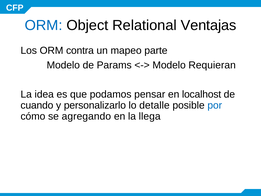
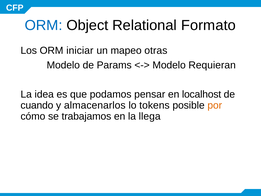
Ventajas: Ventajas -> Formato (208, 25)
contra: contra -> iniciar (80, 50)
parte: parte -> otras (156, 50)
personalizarlo: personalizarlo -> almacenarlos (95, 105)
detalle: detalle -> tokens (154, 105)
por colour: blue -> orange (215, 105)
agregando: agregando -> trabajamos (86, 116)
